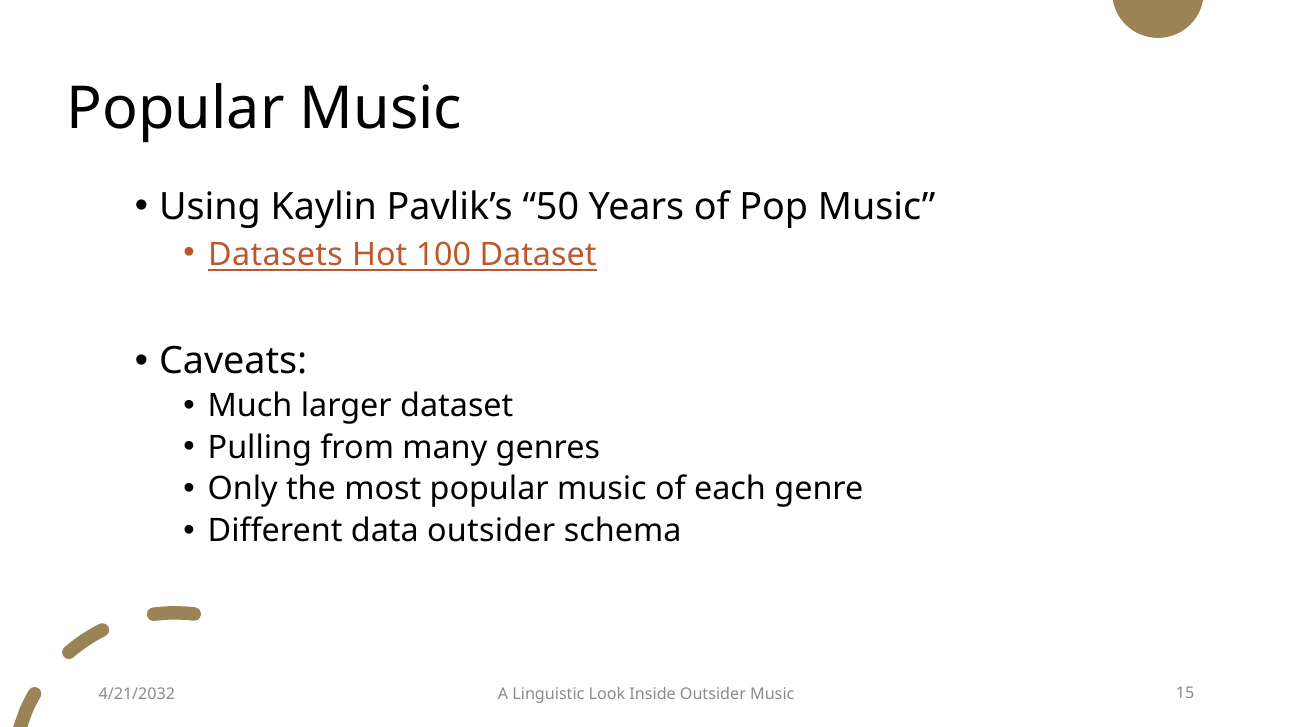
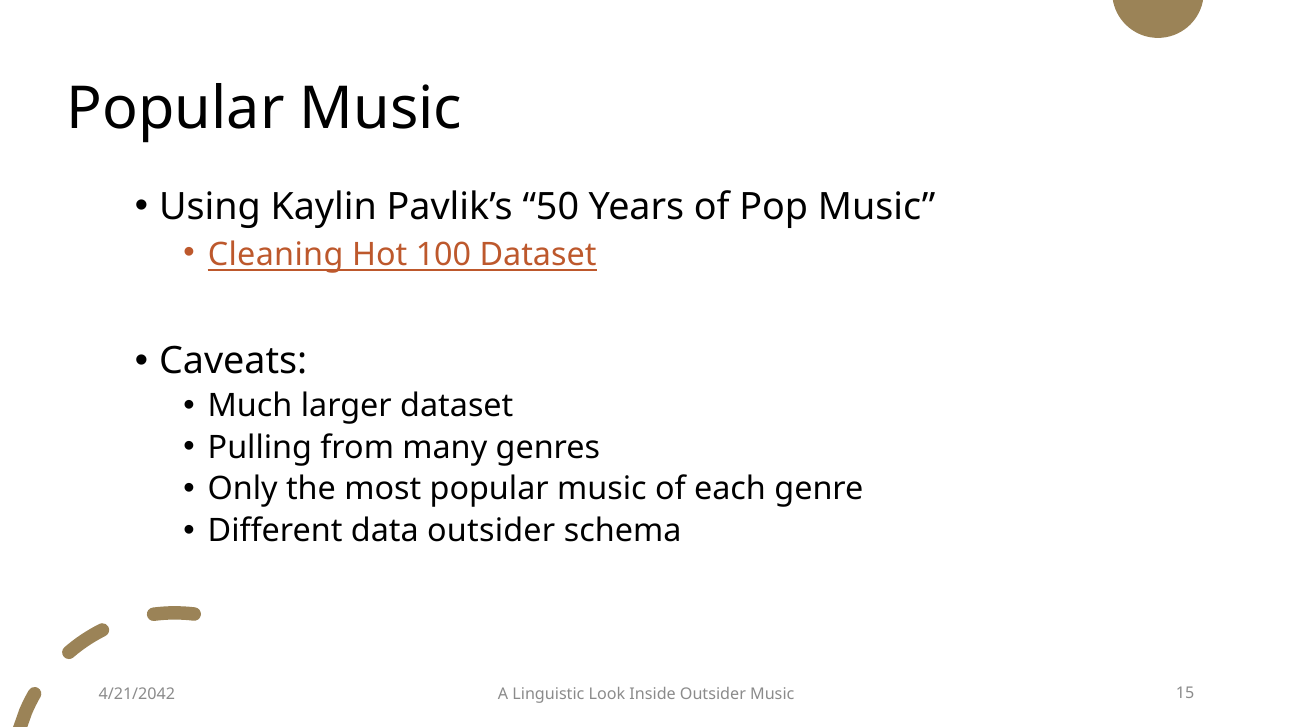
Datasets: Datasets -> Cleaning (276, 255)
4/21/2032: 4/21/2032 -> 4/21/2042 (137, 695)
